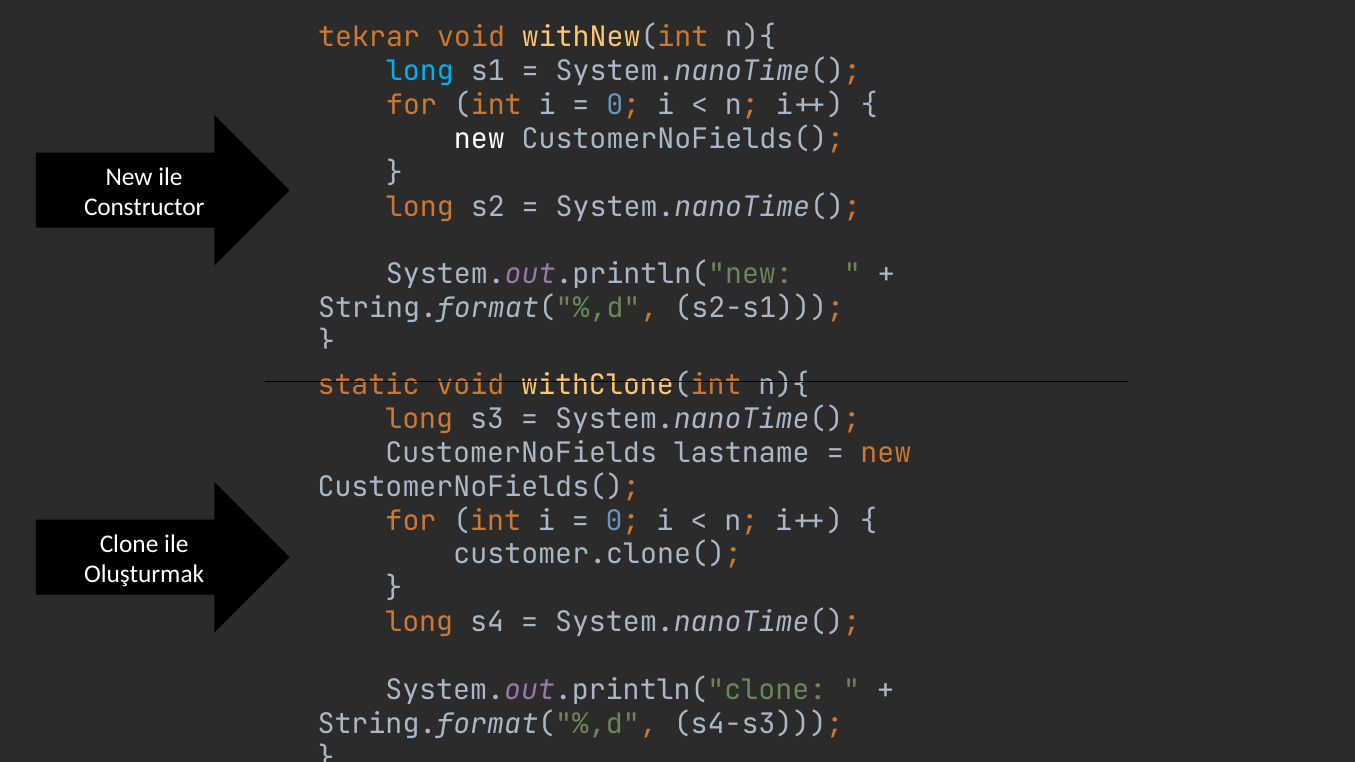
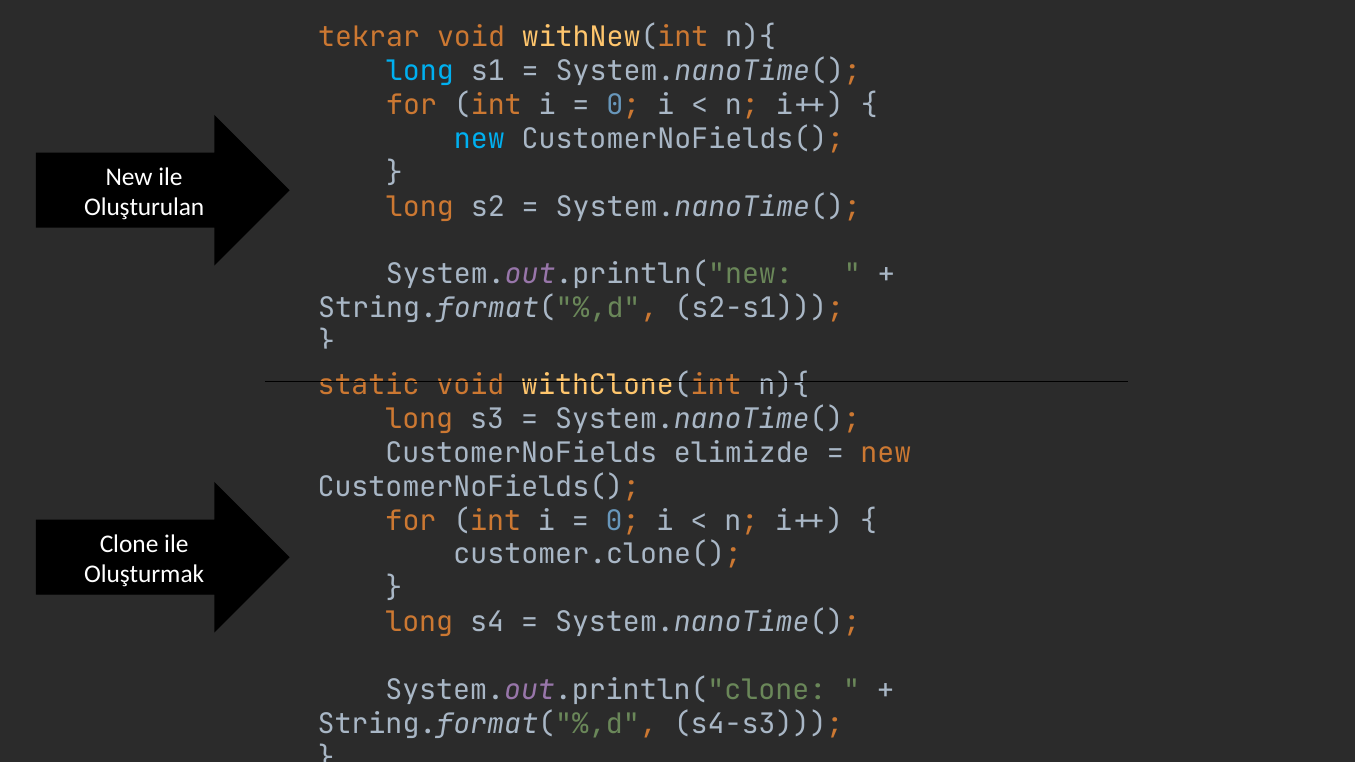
new colour: white -> light blue (479, 139)
Constructor: Constructor -> Oluşturulan (144, 207)
lastname: lastname -> elimizde (742, 453)
